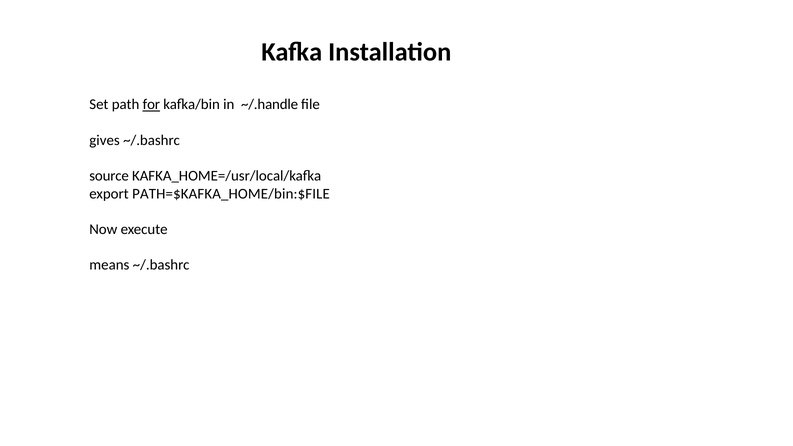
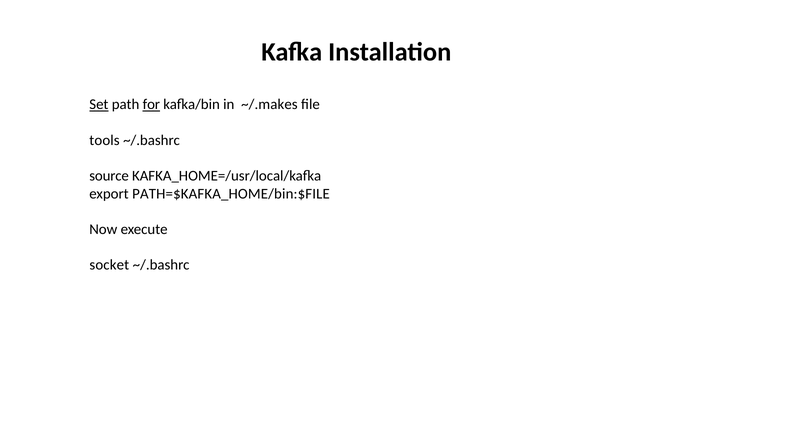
Set underline: none -> present (99, 104)
~/.handle: ~/.handle -> ~/.makes (269, 104)
gives: gives -> tools (105, 140)
means: means -> socket (109, 265)
